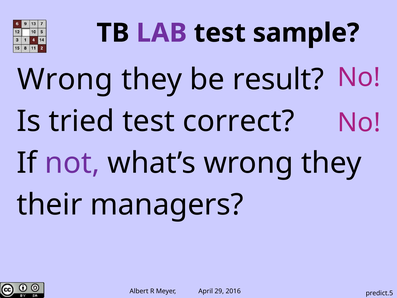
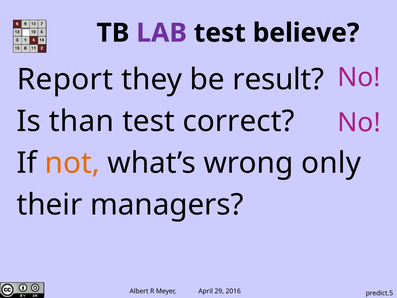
sample: sample -> believe (306, 33)
Wrong: Wrong -> Report (65, 80)
tried: tried -> than (81, 121)
not colour: purple -> orange (72, 163)
what’s wrong they: they -> only (331, 163)
